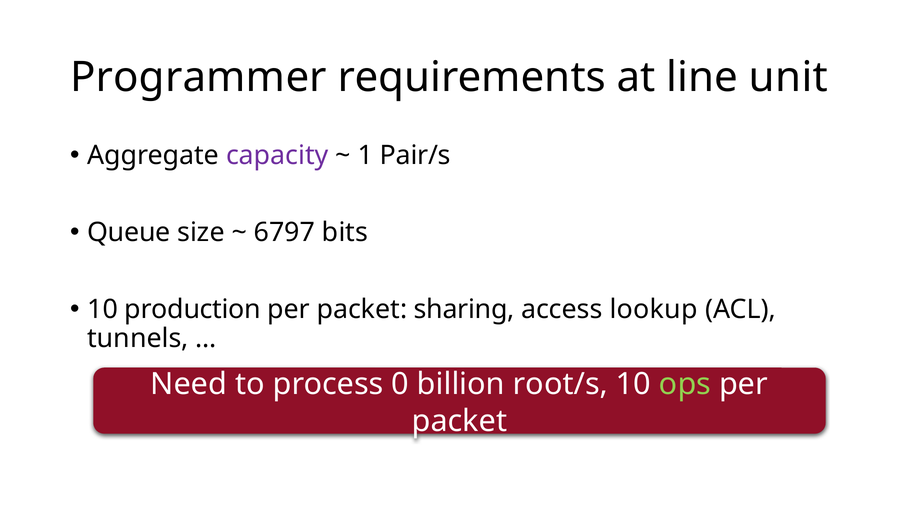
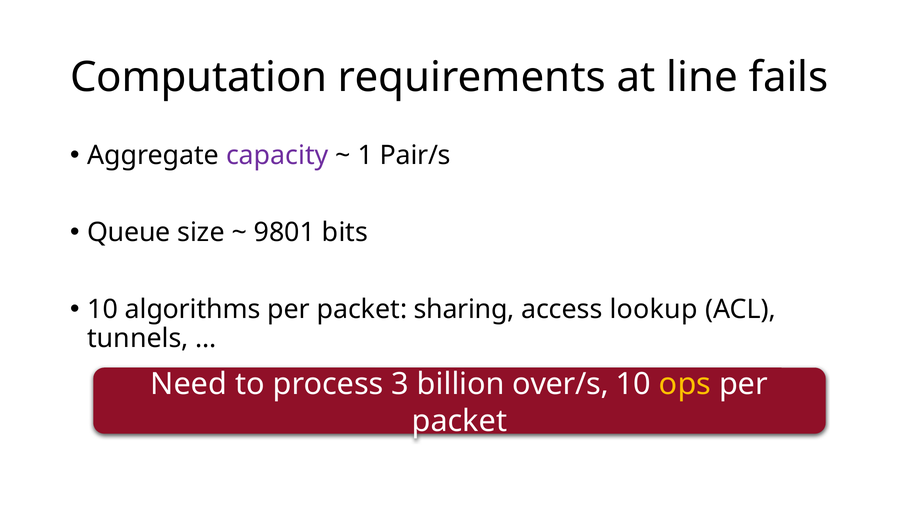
Programmer: Programmer -> Computation (199, 77)
unit: unit -> fails (789, 77)
6797: 6797 -> 9801 (284, 232)
production: production -> algorithms (193, 310)
0: 0 -> 3 (400, 384)
root/s: root/s -> over/s (561, 384)
ops colour: light green -> yellow (685, 384)
